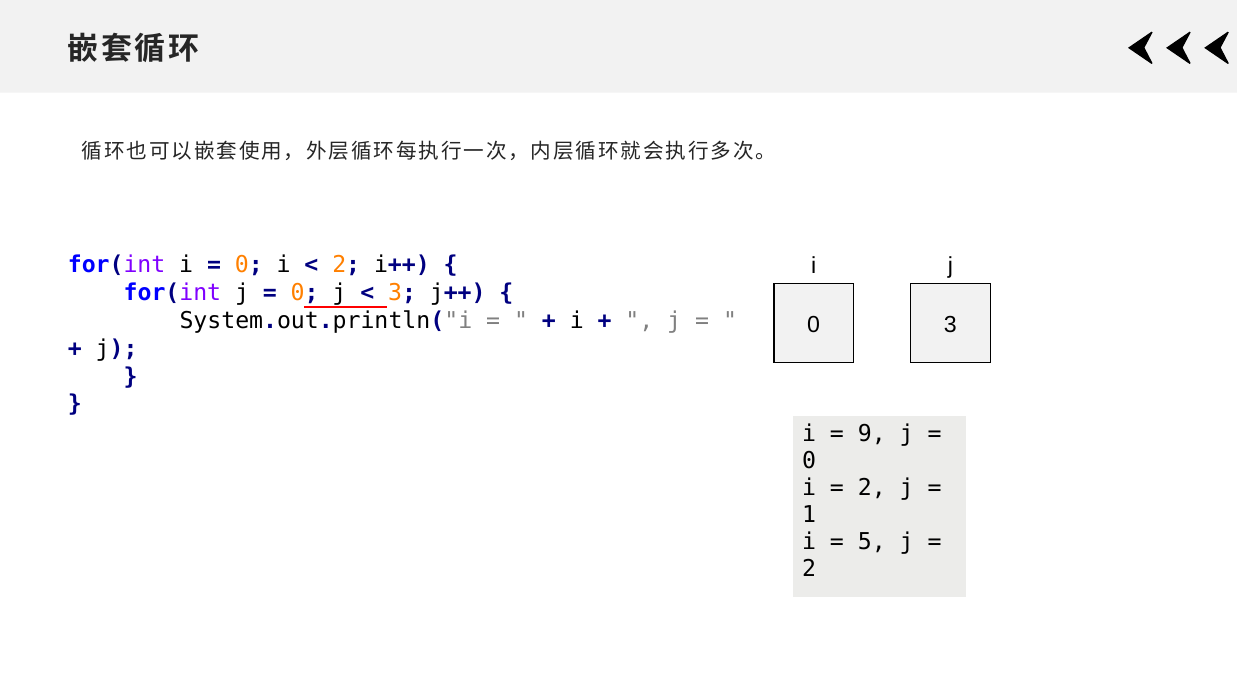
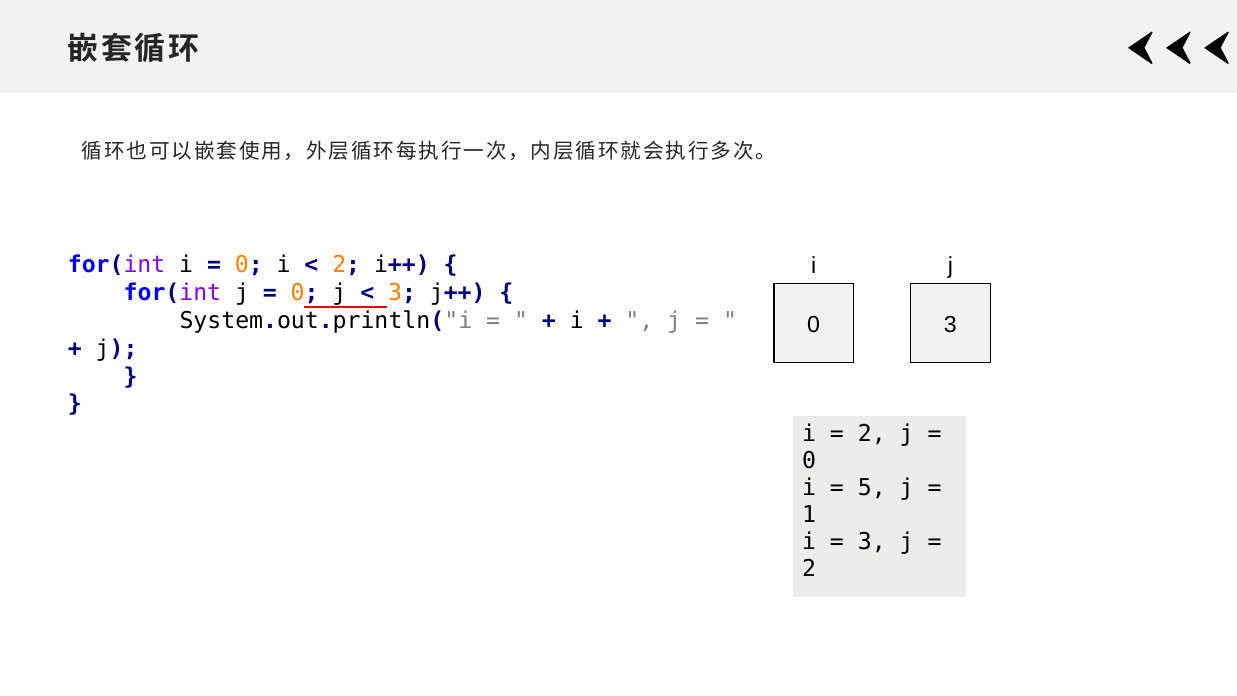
9: 9 -> 2 (872, 434)
2: 2 -> 5 (872, 488)
5: 5 -> 3 (872, 542)
